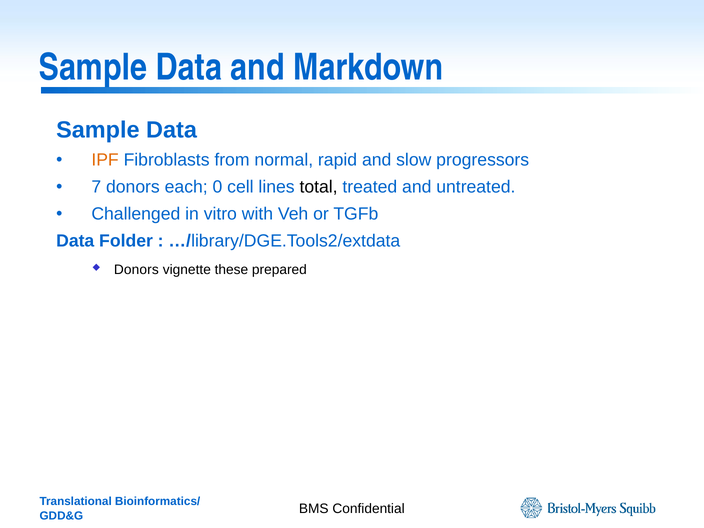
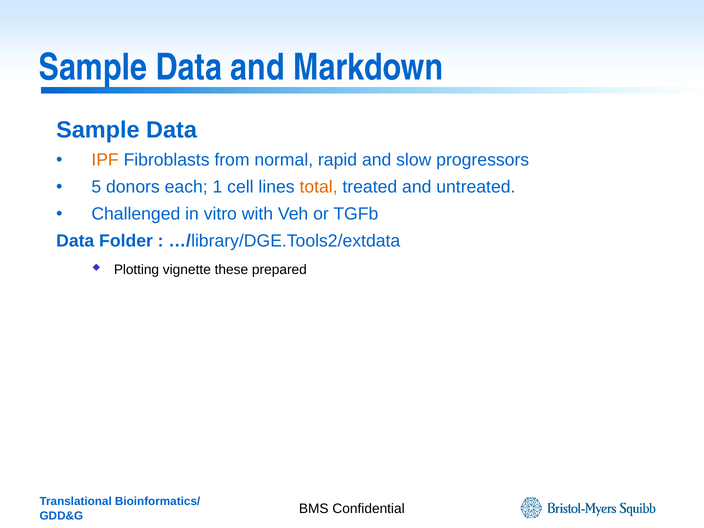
7: 7 -> 5 (96, 187)
0: 0 -> 1 (217, 187)
total colour: black -> orange (319, 187)
Donors: Donors -> Plotting (136, 270)
